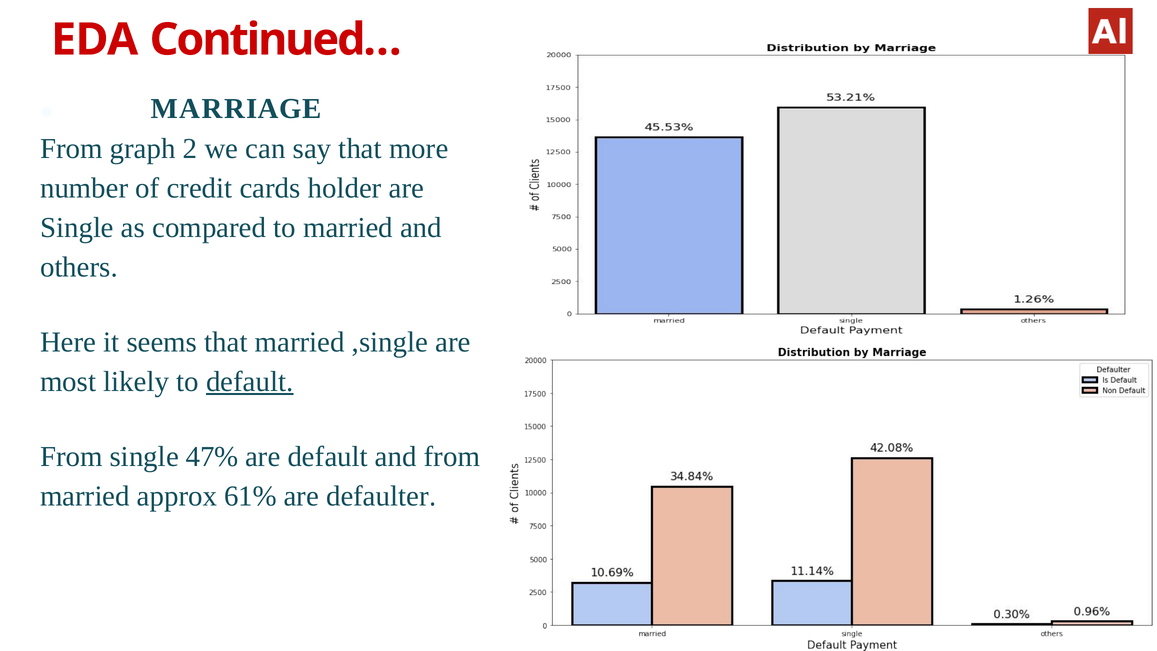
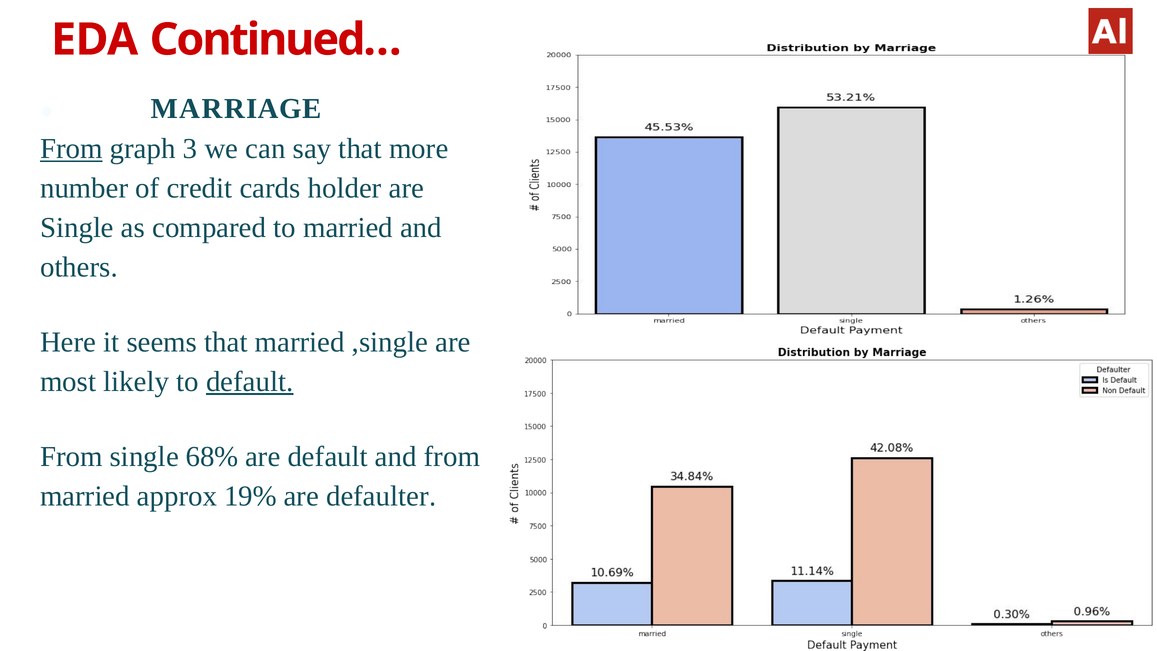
From underline: none -> present (71, 149)
2: 2 -> 3 (190, 149)
47%: 47% -> 68% (212, 457)
61%: 61% -> 19% (251, 496)
